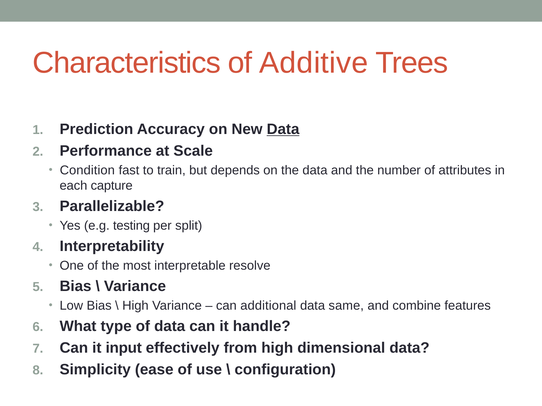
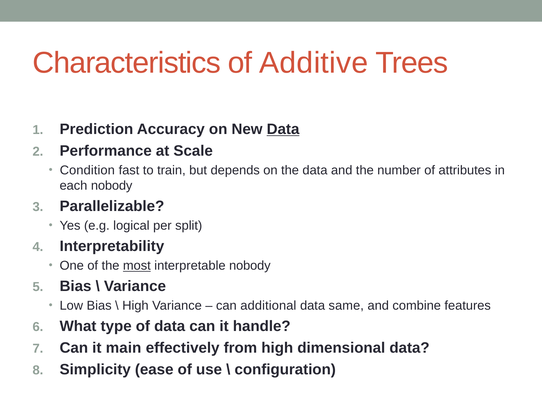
each capture: capture -> nobody (112, 186)
testing: testing -> logical (131, 226)
most underline: none -> present (137, 266)
interpretable resolve: resolve -> nobody (250, 266)
input: input -> main (124, 348)
